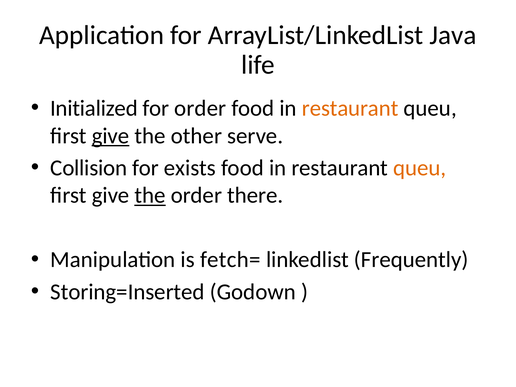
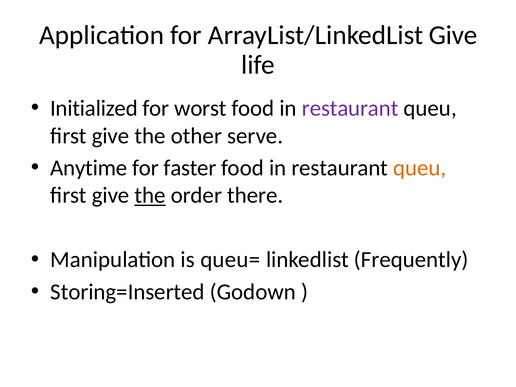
ArrayList/LinkedList Java: Java -> Give (453, 35)
for order: order -> worst (200, 108)
restaurant colour: orange -> purple (350, 108)
give underline: present -> none (111, 136)
Collision: Collision -> Anytime (89, 168)
exists: exists -> faster (190, 168)
fetch=: fetch= -> queu= (230, 260)
